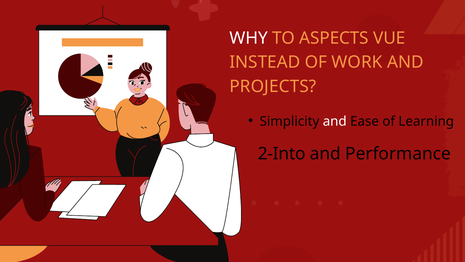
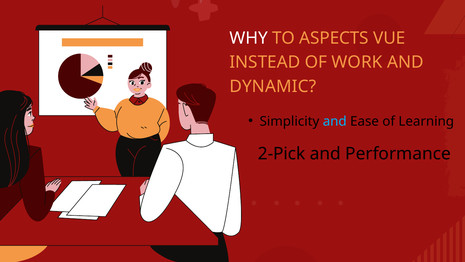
PROJECTS: PROJECTS -> DYNAMIC (273, 86)
and colour: white -> light blue (335, 121)
2-Into: 2-Into -> 2-Pick (282, 154)
